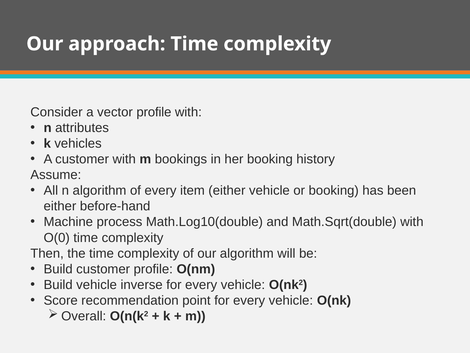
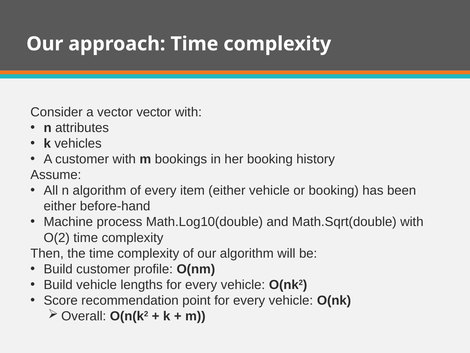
vector profile: profile -> vector (154, 112)
O(0: O(0 -> O(2 (57, 237)
inverse: inverse -> lengths (142, 284)
